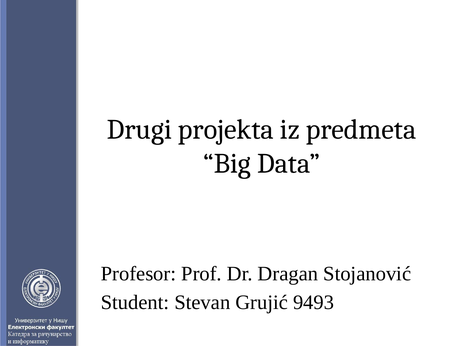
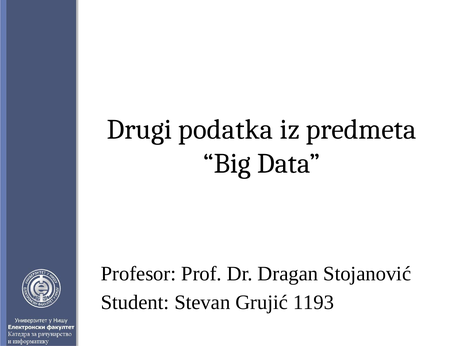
projekta: projekta -> podatka (226, 130)
9493: 9493 -> 1193 (314, 303)
